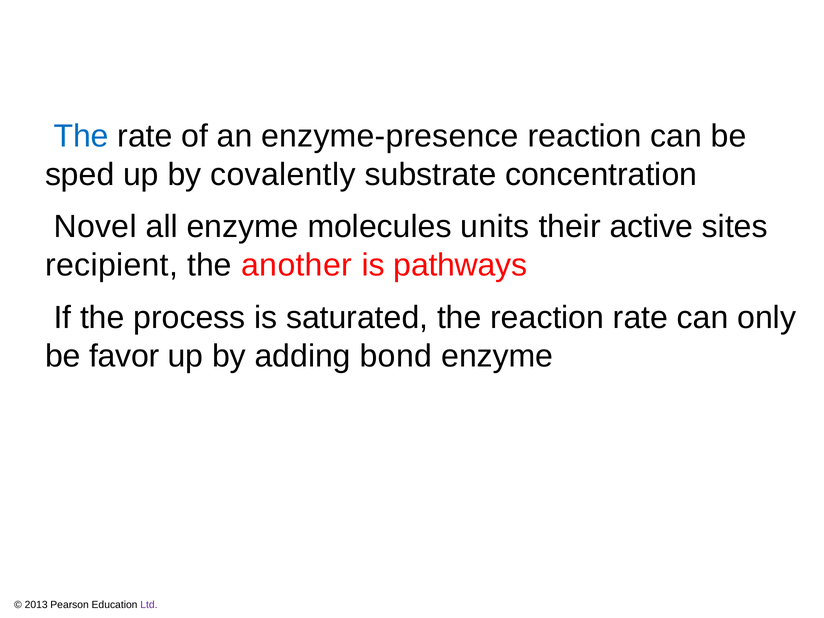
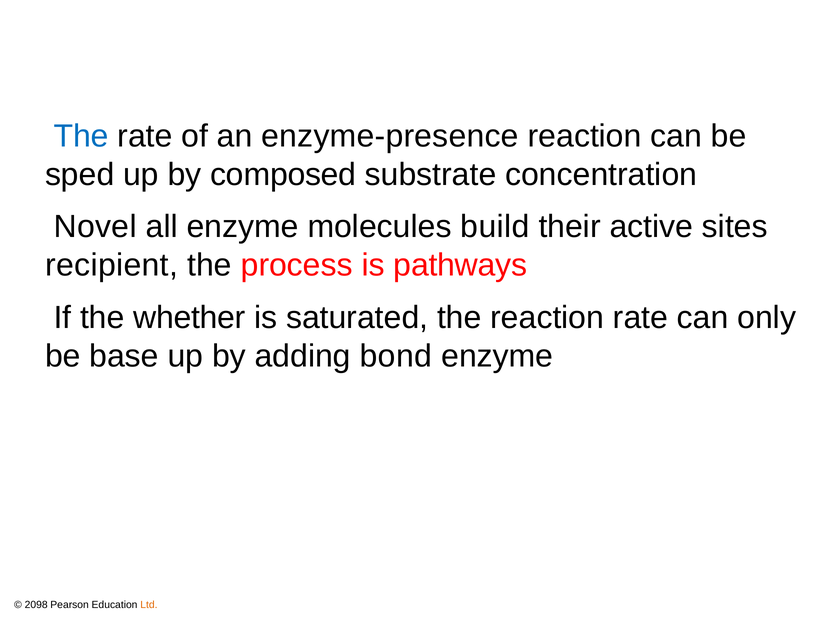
covalently: covalently -> composed (283, 175)
units: units -> build (495, 227)
another: another -> process (297, 265)
process: process -> whether (189, 318)
favor: favor -> base (124, 356)
2013: 2013 -> 2098 (36, 605)
Ltd colour: purple -> orange (149, 605)
